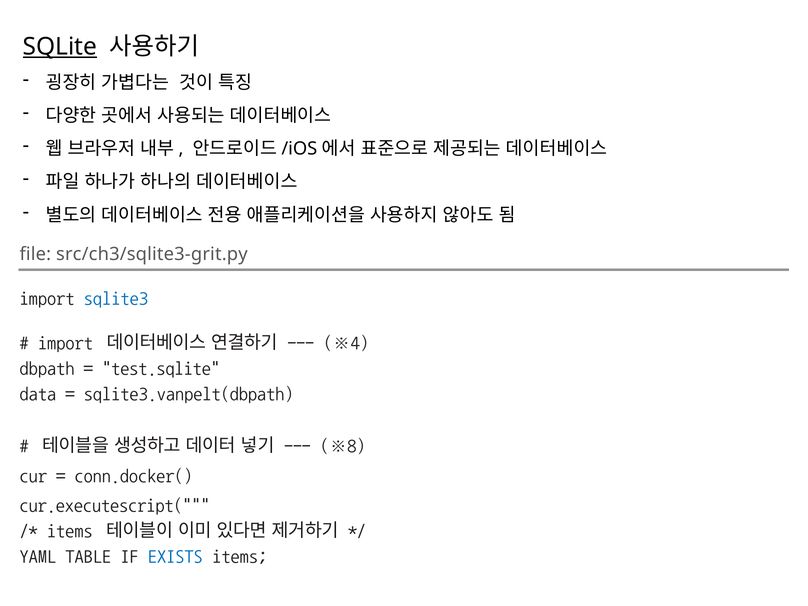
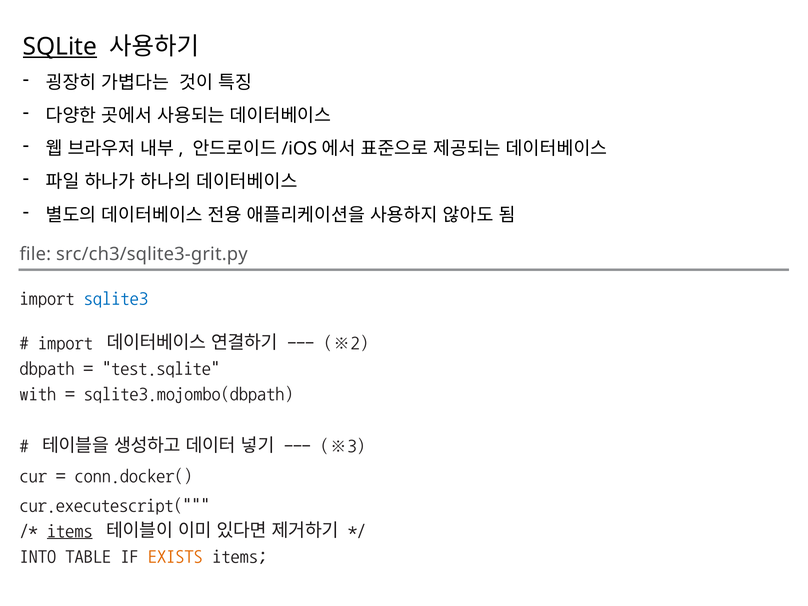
※4: ※4 -> ※2 (346, 343)
data: data -> with (38, 394)
sqlite3.vanpelt(dbpath: sqlite3.vanpelt(dbpath -> sqlite3.mojombo(dbpath (189, 394)
※8: ※8 -> ※3 (343, 446)
items underline: none -> present (70, 531)
YAML: YAML -> INTO (38, 556)
EXISTS colour: blue -> orange (175, 556)
